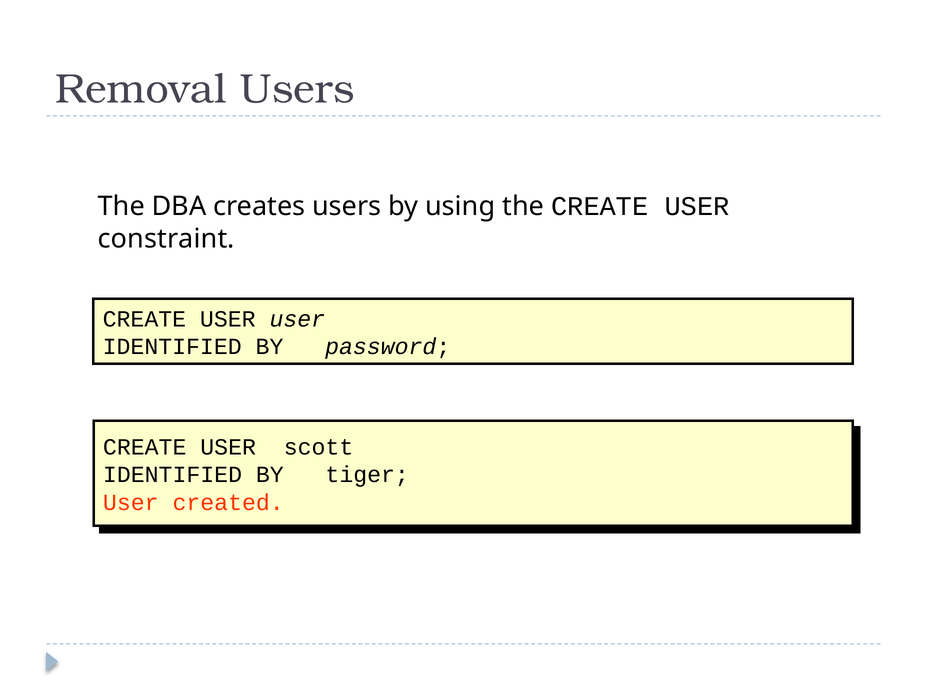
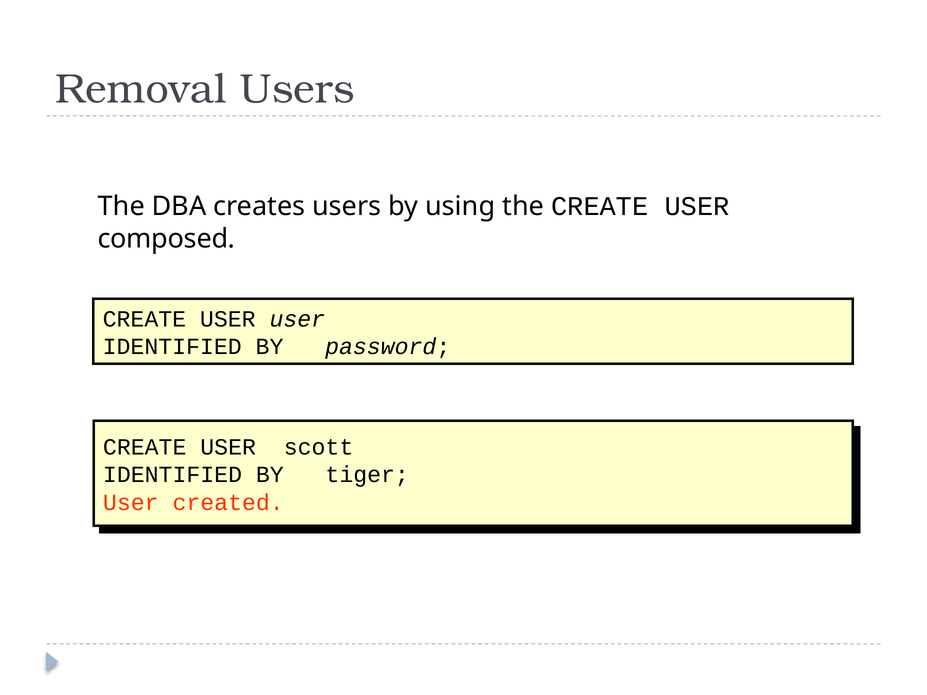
constraint: constraint -> composed (166, 239)
